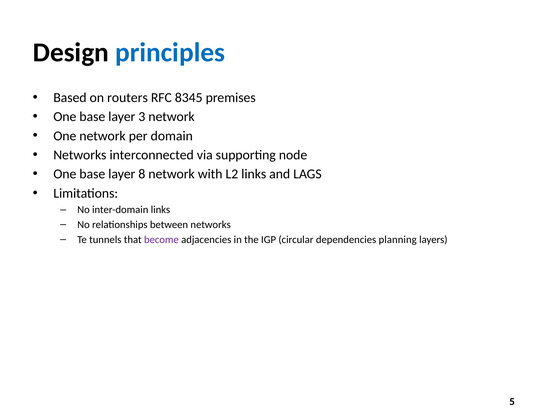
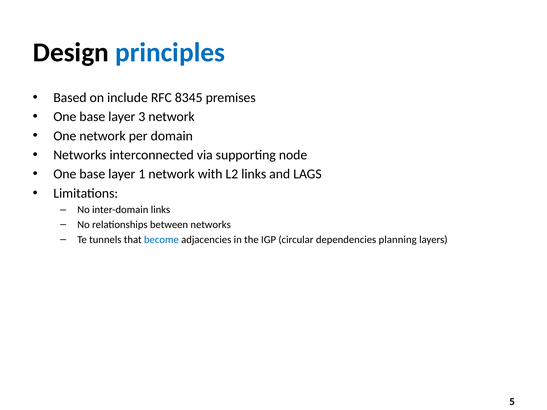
routers: routers -> include (127, 98)
8: 8 -> 1 (142, 174)
become colour: purple -> blue (161, 240)
